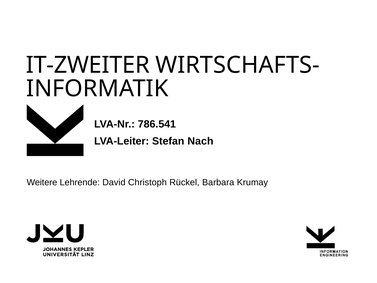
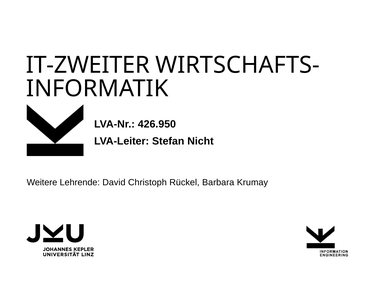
786.541: 786.541 -> 426.950 (157, 124)
Nach: Nach -> Nicht (200, 141)
